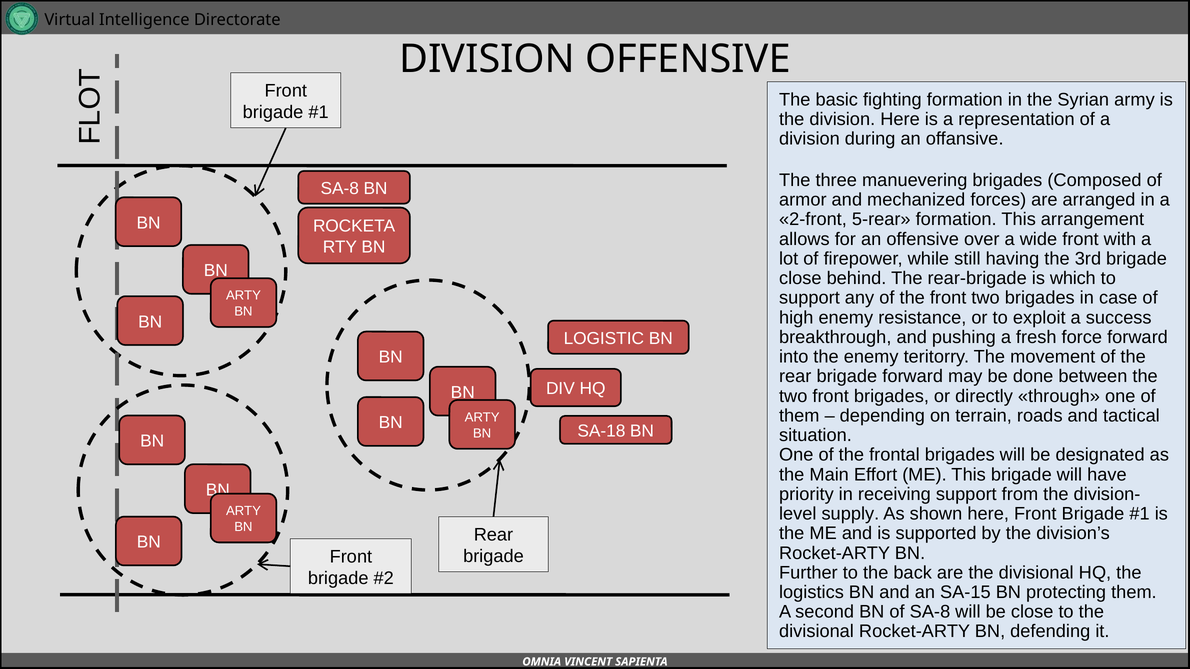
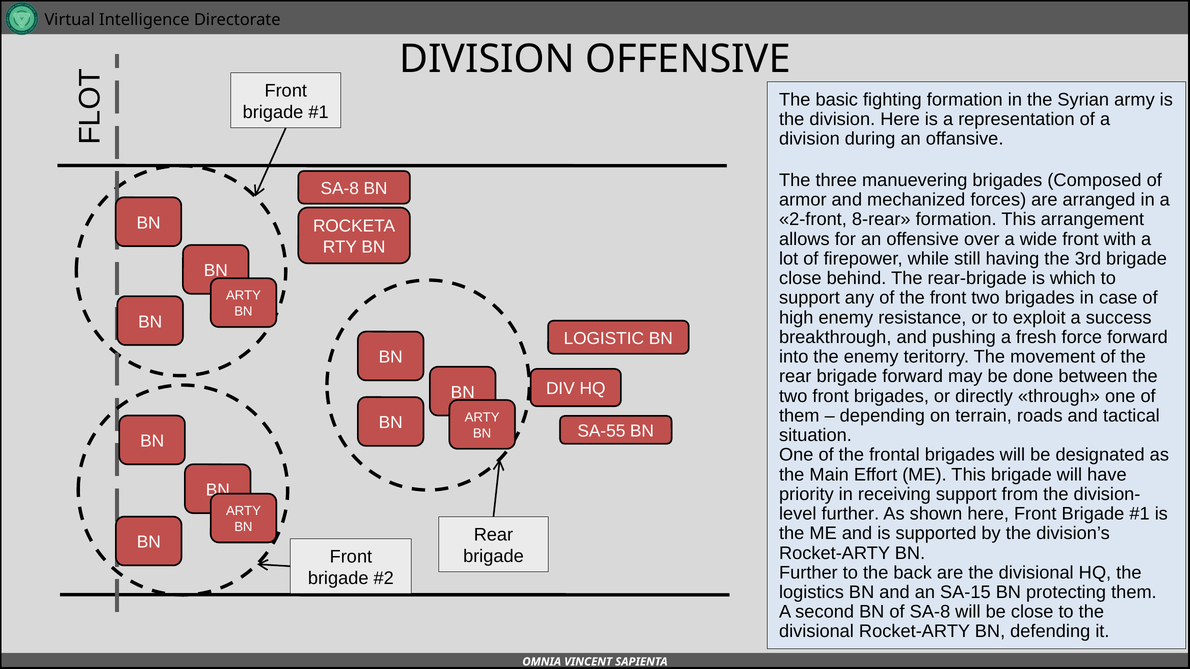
5-rear: 5-rear -> 8-rear (881, 220)
SA-18: SA-18 -> SA-55 (601, 431)
supply: supply -> further (850, 514)
